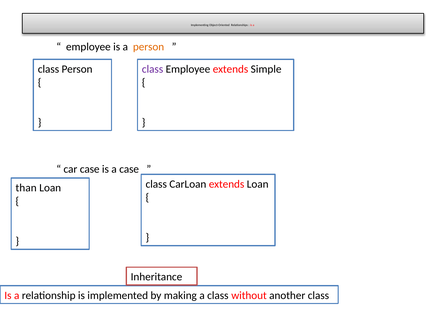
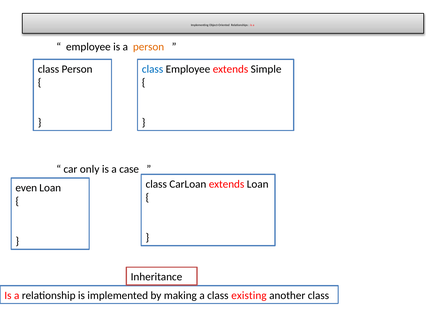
class colour: purple -> blue (153, 69)
car case: case -> only (90, 169)
than: than -> even (26, 188)
without: without -> existing (249, 296)
